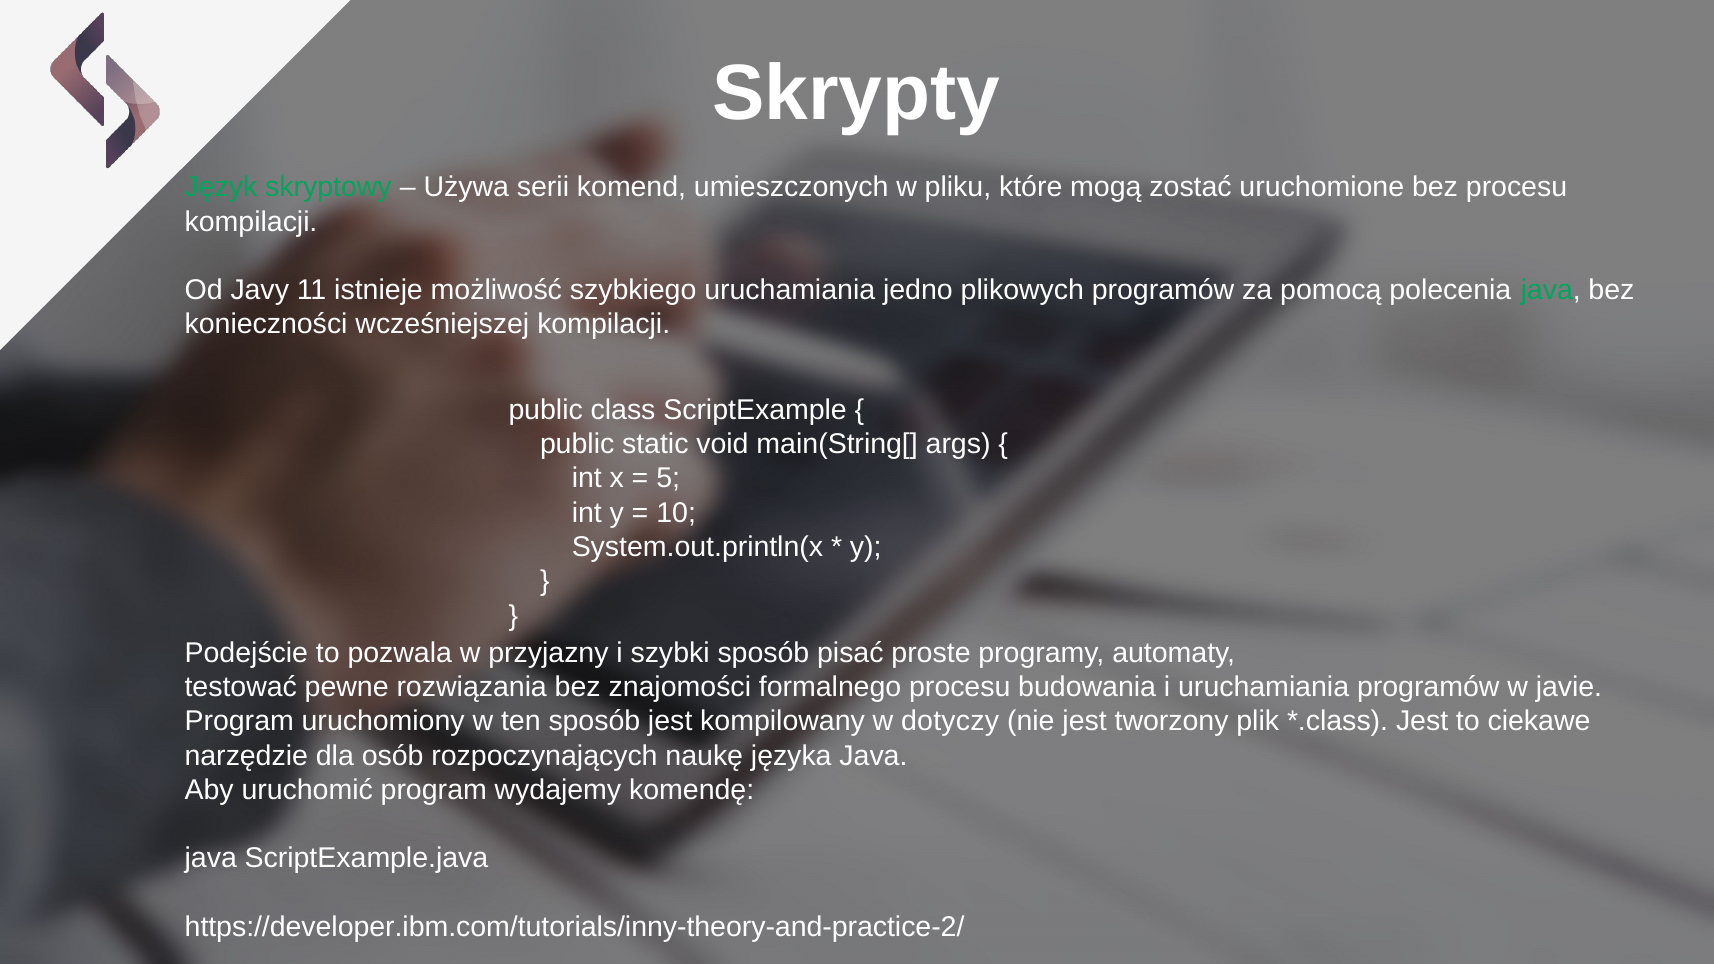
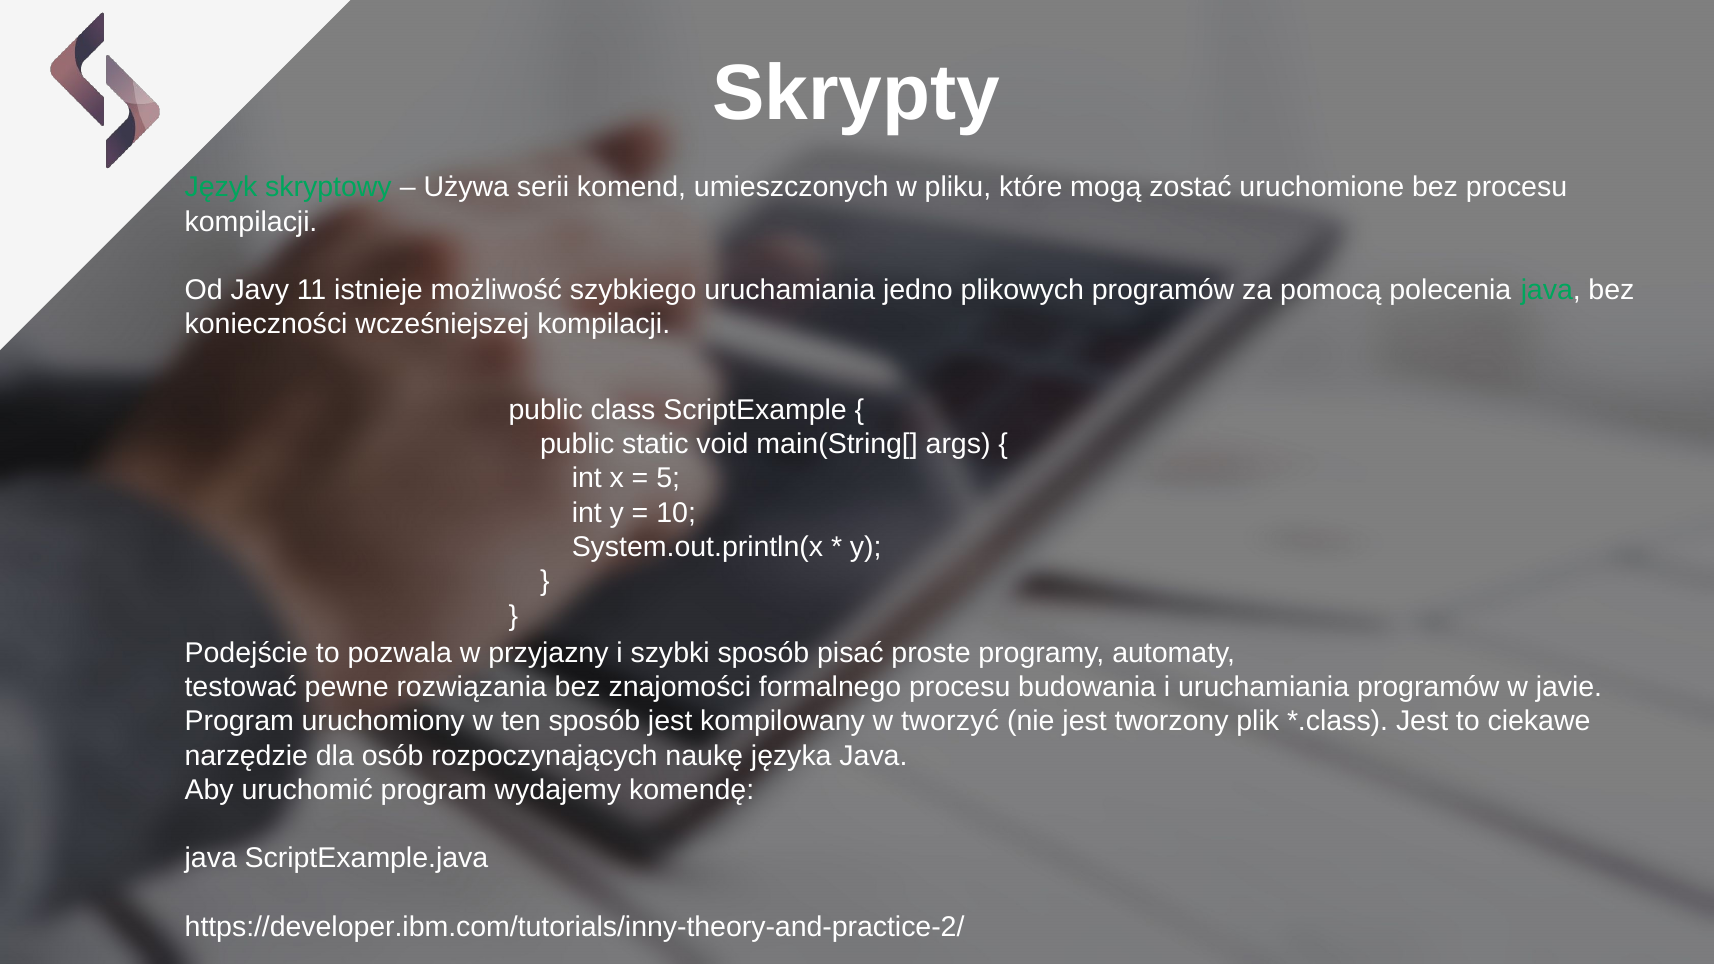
dotyczy: dotyczy -> tworzyć (950, 722)
